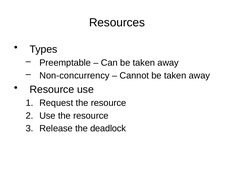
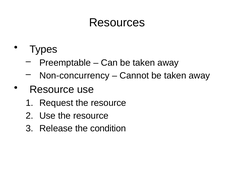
deadlock: deadlock -> condition (108, 128)
